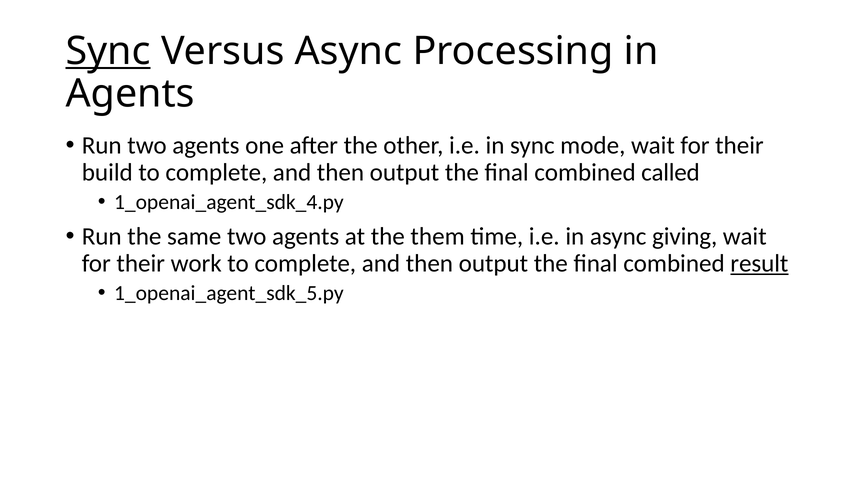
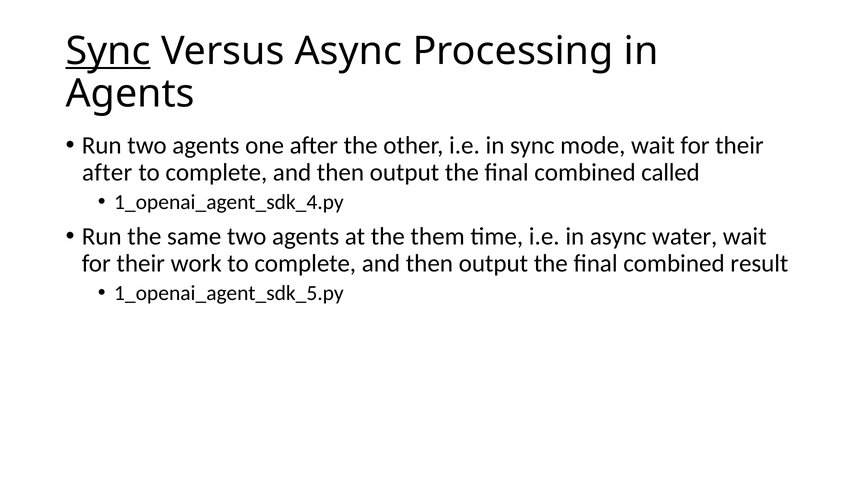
build: build -> after (107, 173)
giving: giving -> water (685, 237)
result underline: present -> none (759, 264)
